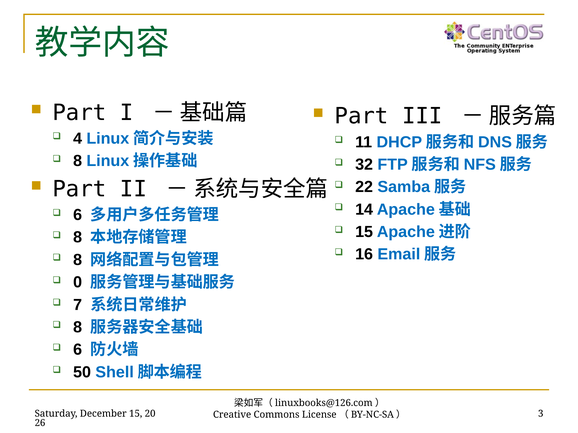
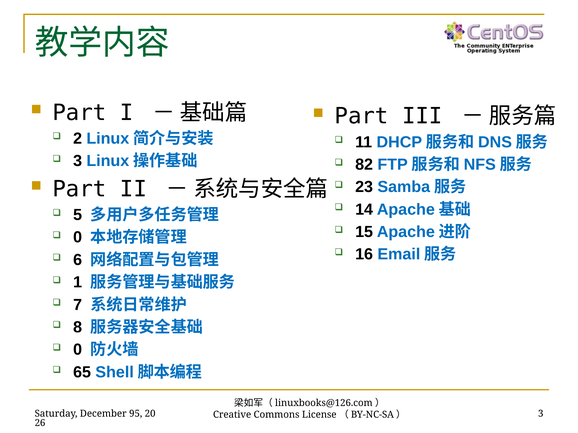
4: 4 -> 2 (78, 139)
8: 8 -> 3 (78, 161)
32: 32 -> 82 (364, 165)
22: 22 -> 23 (364, 187)
6: 6 -> 5 (78, 215)
8: 8 -> 0 (78, 238)
8: 8 -> 6 (78, 260)
0: 0 -> 1 (78, 283)
6: 6 -> 0 (78, 350)
50: 50 -> 65 (82, 373)
15: 15 -> 95 (136, 414)
